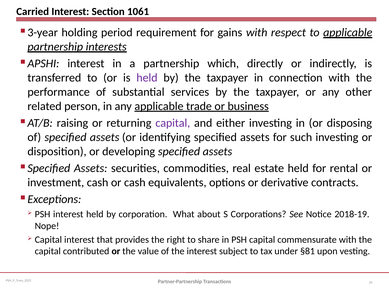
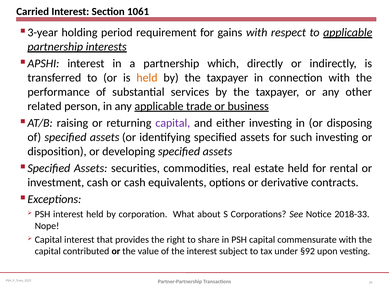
held colour: purple -> orange (147, 78)
2018-19: 2018-19 -> 2018-33 (352, 215)
§81: §81 -> §92 (308, 252)
